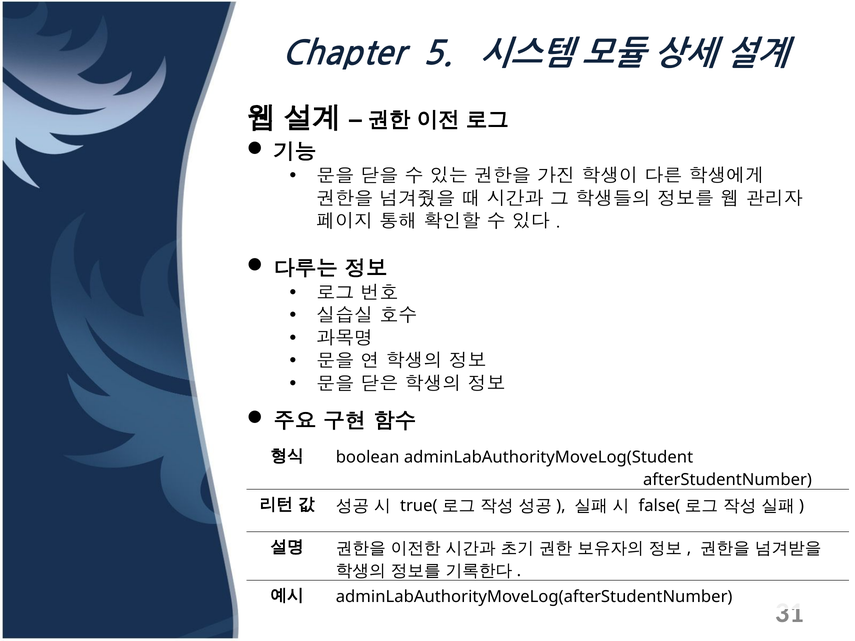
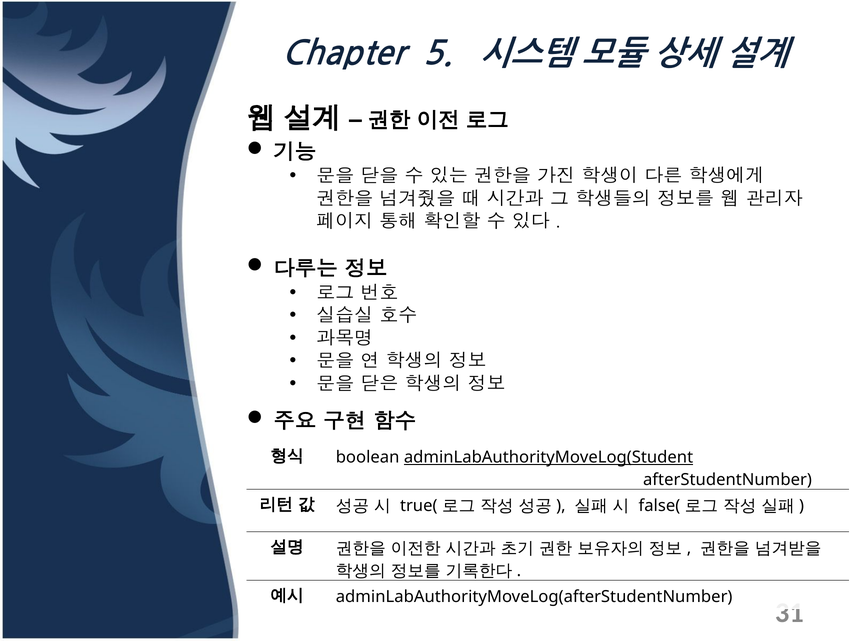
adminLabAuthorityMoveLog(Student underline: none -> present (549, 457)
